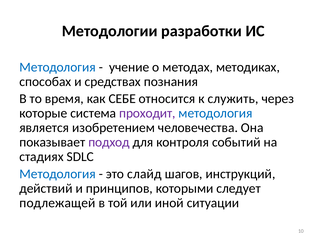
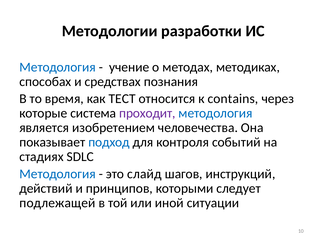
СЕБЕ: СЕБЕ -> ТЕСТ (122, 99)
служить: служить -> contains (233, 99)
подход colour: purple -> blue (109, 142)
